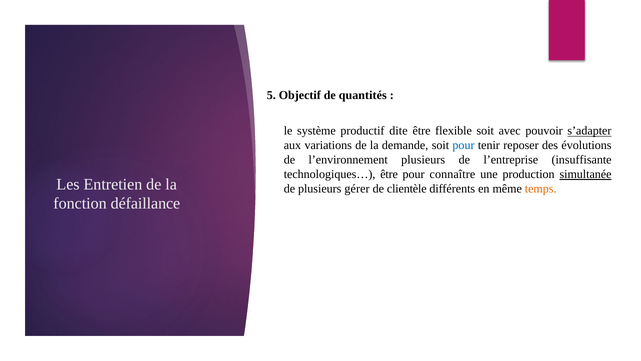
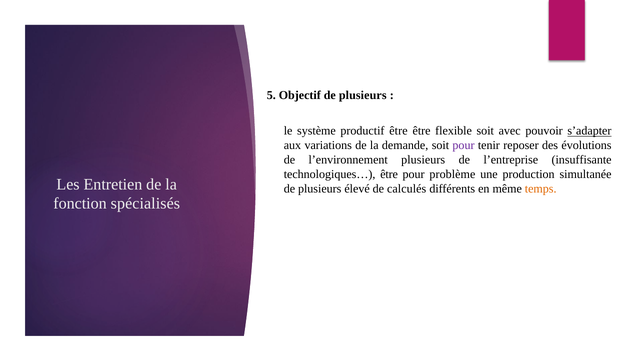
Objectif de quantités: quantités -> plusieurs (363, 95)
productif dite: dite -> être (398, 131)
pour colour: blue -> purple (464, 145)
connaître: connaître -> problème (452, 174)
simultanée underline: present -> none (586, 174)
gérer: gérer -> élevé (357, 188)
clientèle: clientèle -> calculés (407, 188)
défaillance: défaillance -> spécialisés (145, 203)
